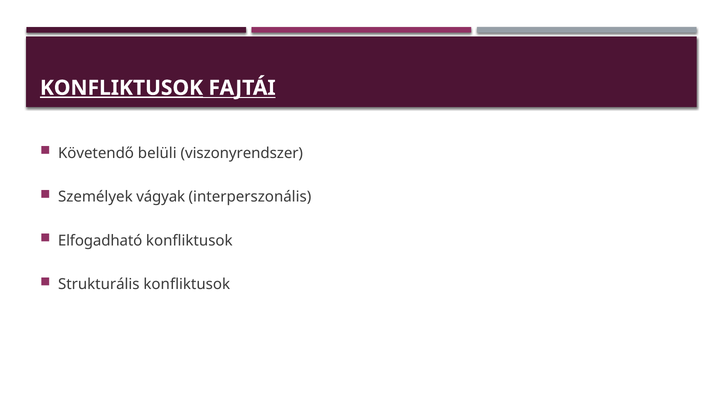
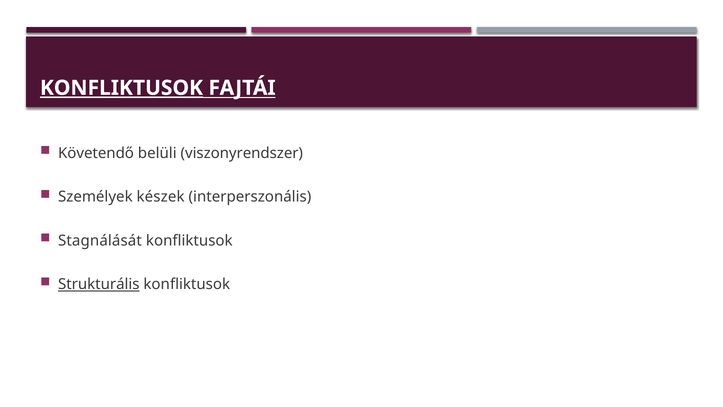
vágyak: vágyak -> készek (161, 197)
Elfogadható: Elfogadható -> Stagnálását (100, 240)
Strukturális underline: none -> present (99, 284)
